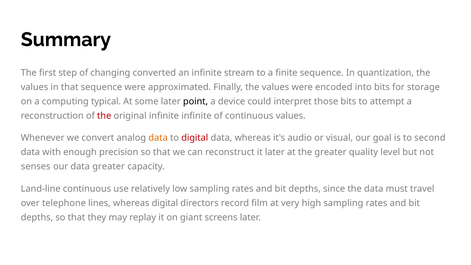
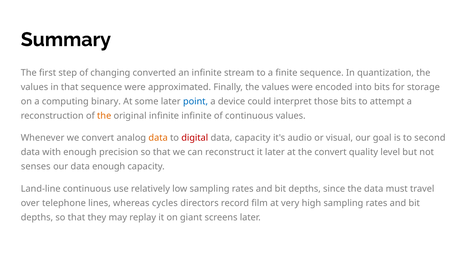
typical: typical -> binary (106, 101)
point colour: black -> blue (196, 101)
the colour: red -> orange (104, 116)
data whereas: whereas -> capacity (253, 138)
the greater: greater -> convert (331, 152)
data greater: greater -> enough (109, 167)
whereas digital: digital -> cycles (165, 203)
